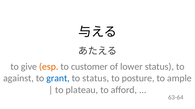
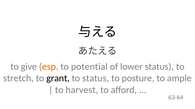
customer: customer -> potential (89, 67)
against: against -> stretch (18, 79)
grant colour: blue -> black (58, 79)
plateau: plateau -> harvest (82, 90)
